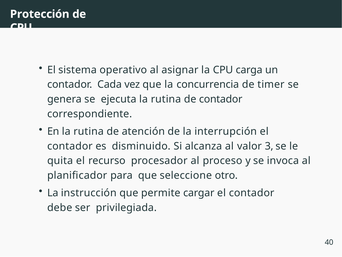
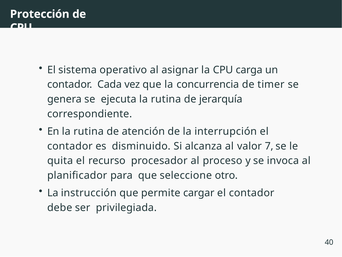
de contador: contador -> jerarquía (221, 99)
3: 3 -> 7 (269, 146)
